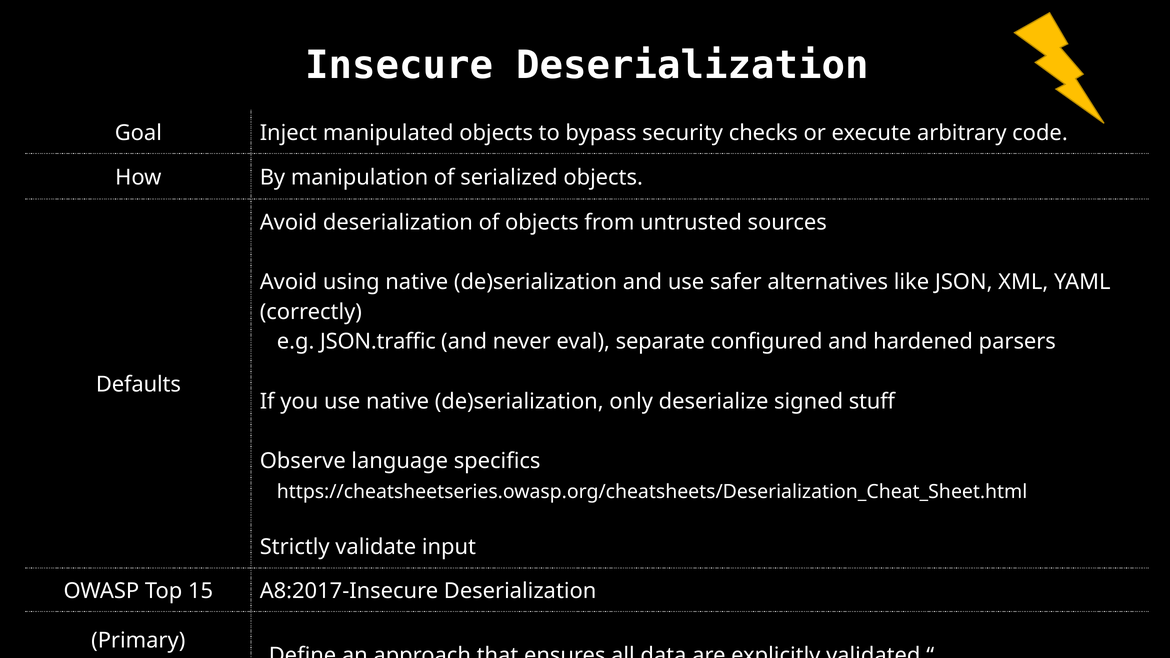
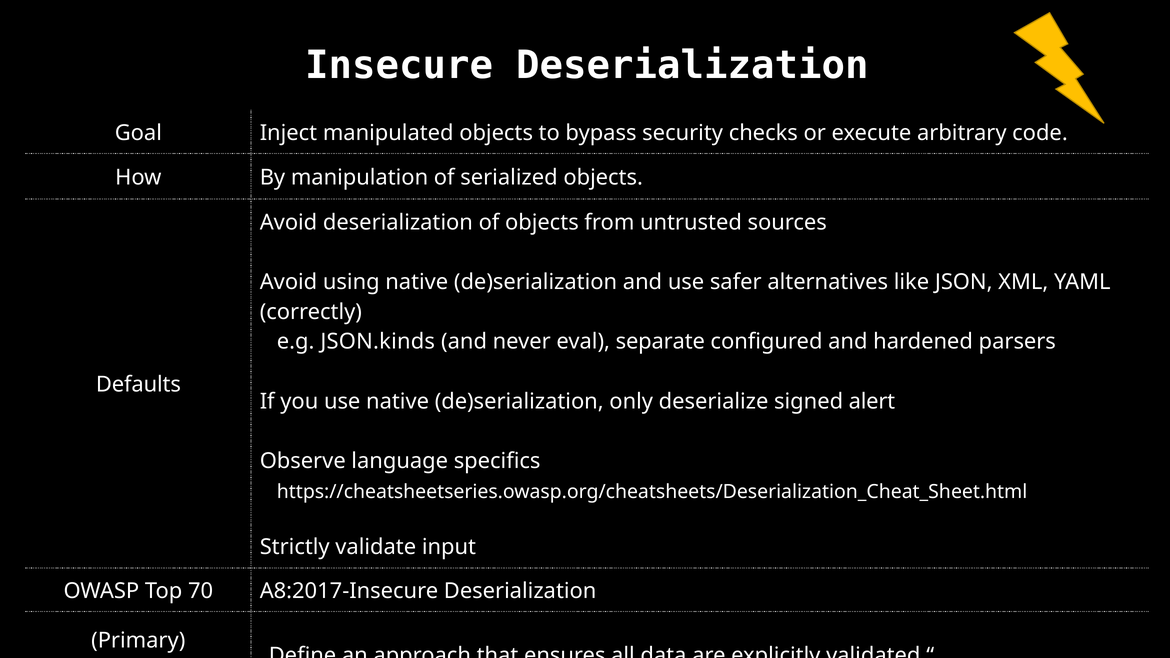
JSON.traffic: JSON.traffic -> JSON.kinds (378, 342)
stuff: stuff -> alert (872, 401)
15: 15 -> 70 (201, 591)
